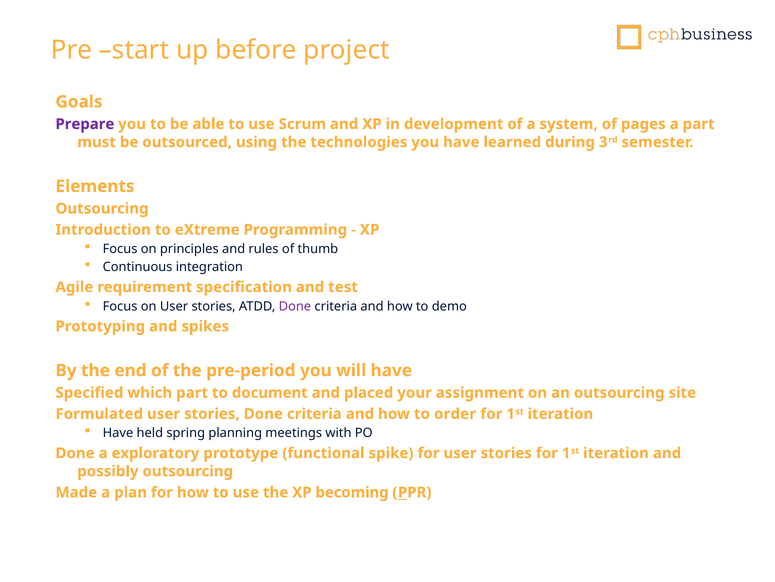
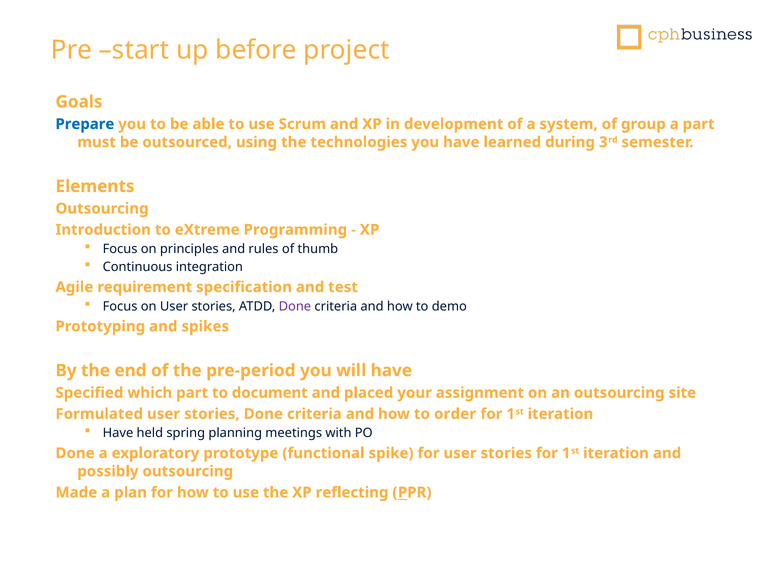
Prepare colour: purple -> blue (85, 124)
pages: pages -> group (643, 124)
becoming: becoming -> reflecting (352, 492)
